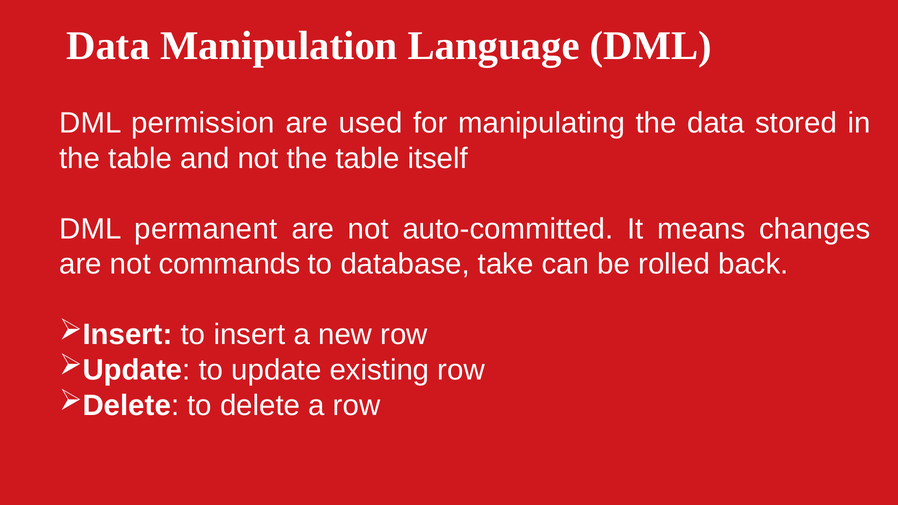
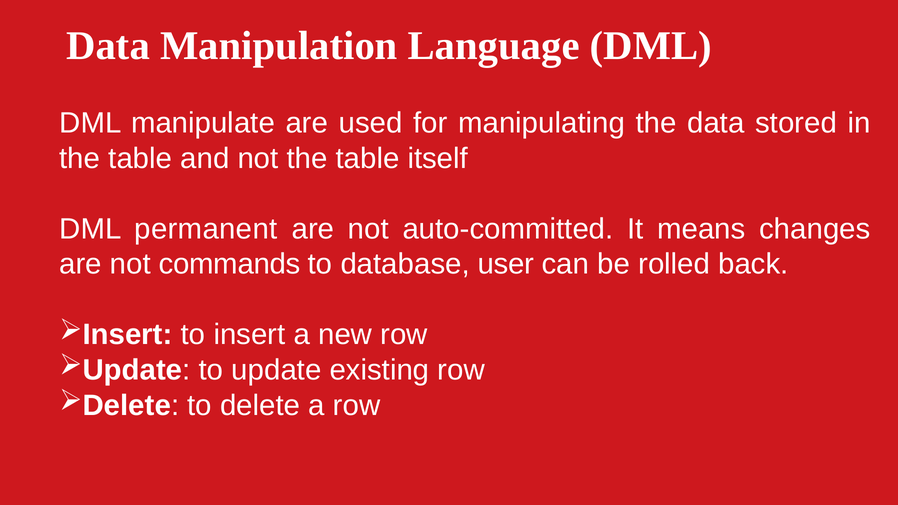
permission: permission -> manipulate (203, 123)
take: take -> user (506, 264)
